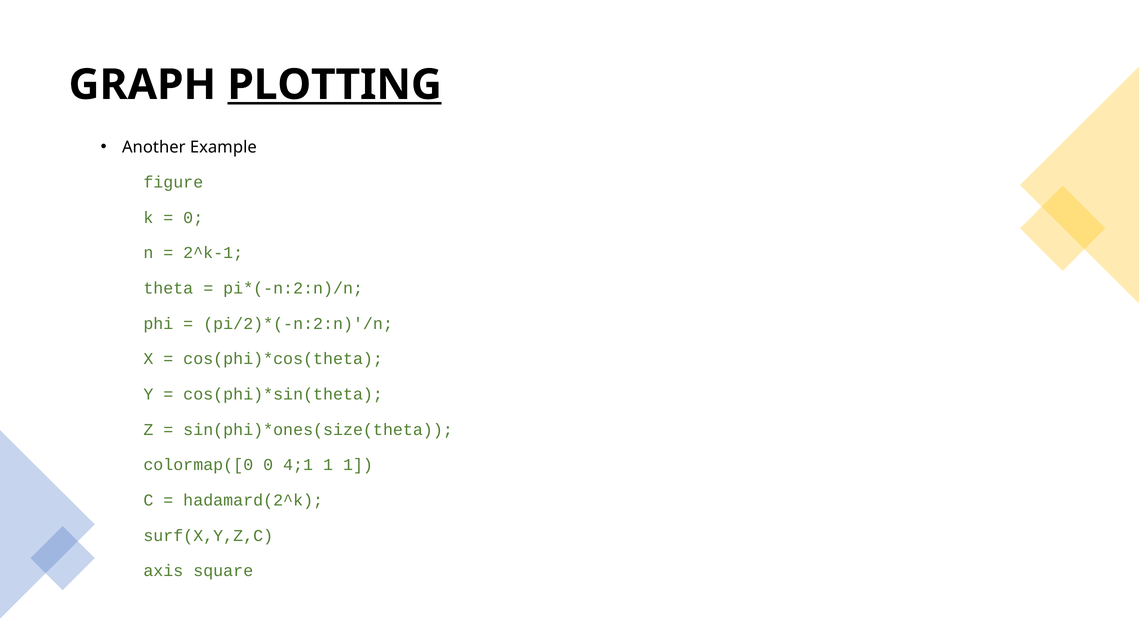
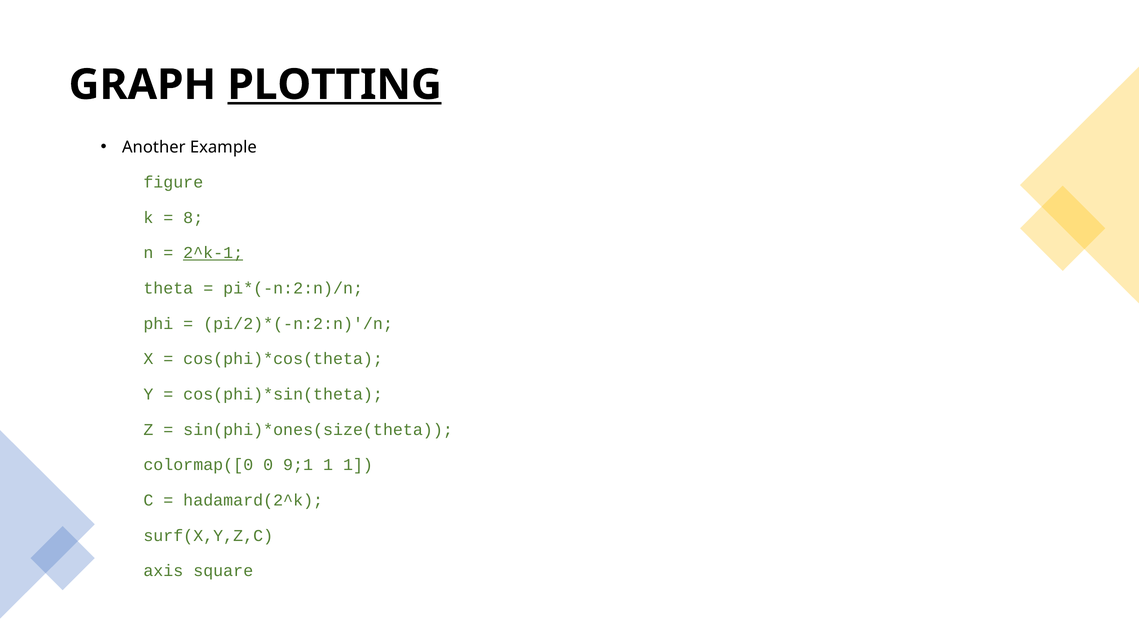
0: 0 -> 8 (193, 217)
2^k-1 underline: none -> present (213, 253)
4;1: 4;1 -> 9;1 (298, 465)
